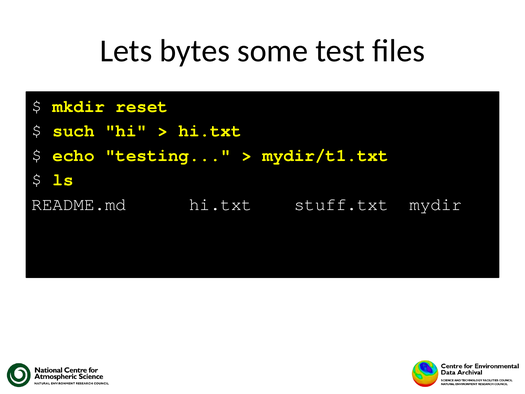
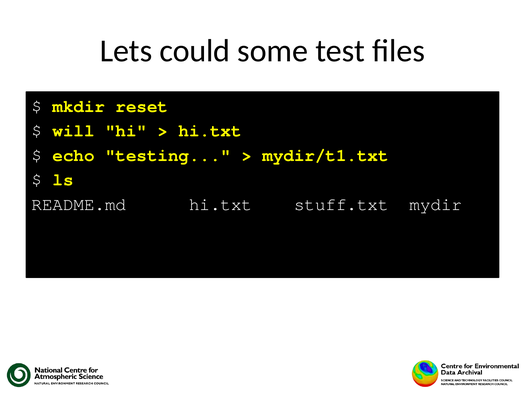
bytes: bytes -> could (195, 51)
such: such -> will (74, 131)
